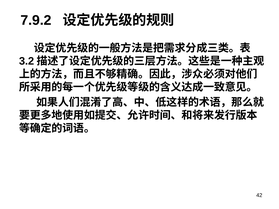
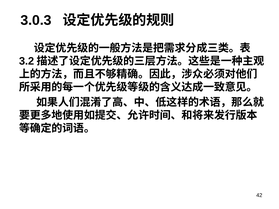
7.9.2: 7.9.2 -> 3.0.3 (36, 20)
